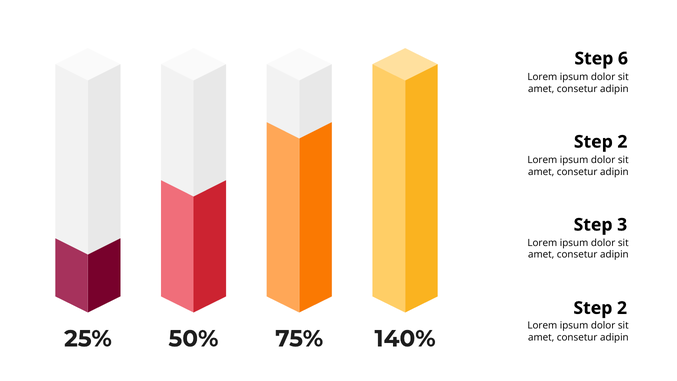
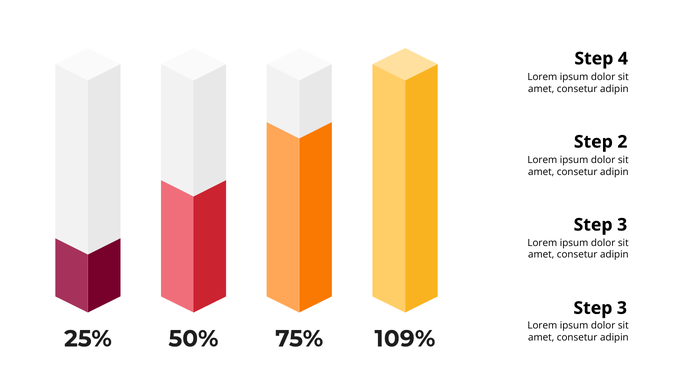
6: 6 -> 4 (623, 59)
2: 2 -> 3 (622, 308)
140%: 140% -> 109% (405, 339)
